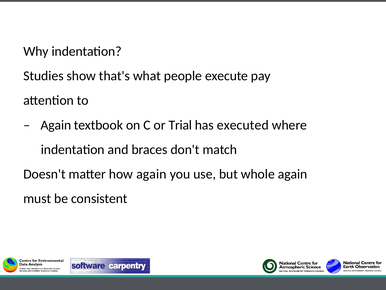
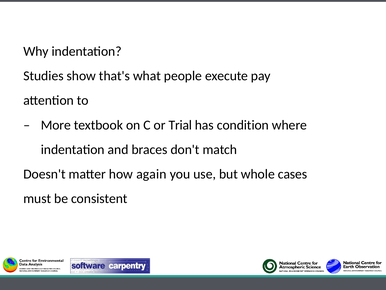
Again: Again -> More (56, 125)
executed: executed -> condition (243, 125)
whole again: again -> cases (293, 174)
